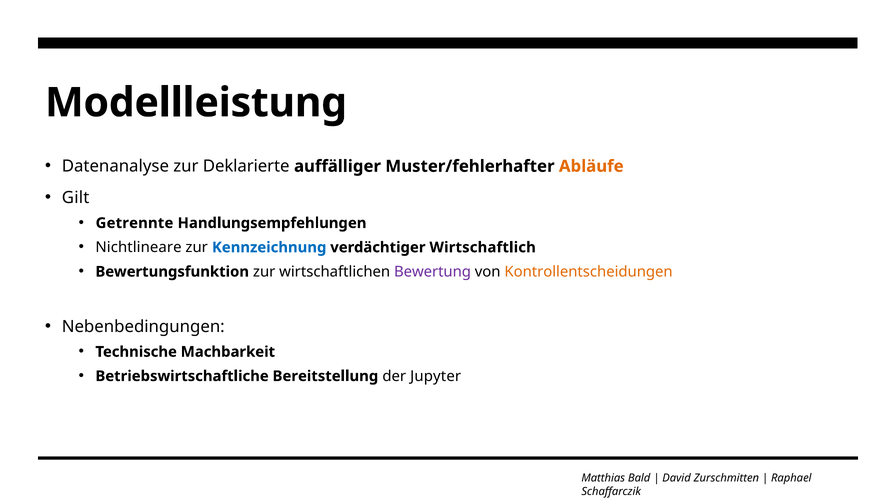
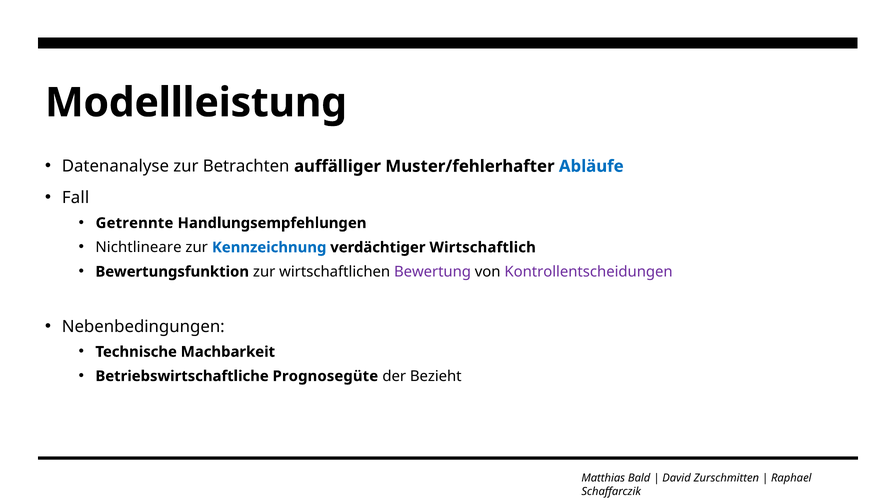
Deklarierte: Deklarierte -> Betrachten (246, 166)
Abläufe colour: orange -> blue (591, 166)
Gilt: Gilt -> Fall (76, 198)
Kontrollentscheidungen colour: orange -> purple (589, 272)
Bereitstellung: Bereitstellung -> Prognosegüte (325, 376)
Jupyter: Jupyter -> Bezieht (436, 376)
